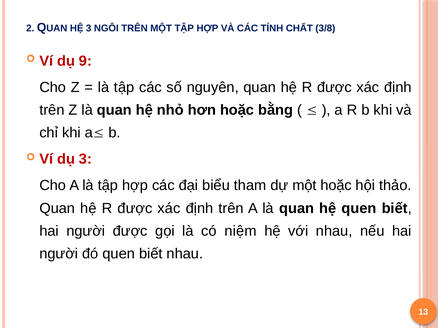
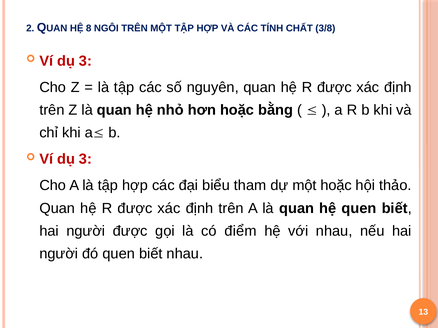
HỆ 3: 3 -> 8 (89, 28)
9: 9 -> 3 (85, 61)
niệm: niệm -> điểm (240, 231)
